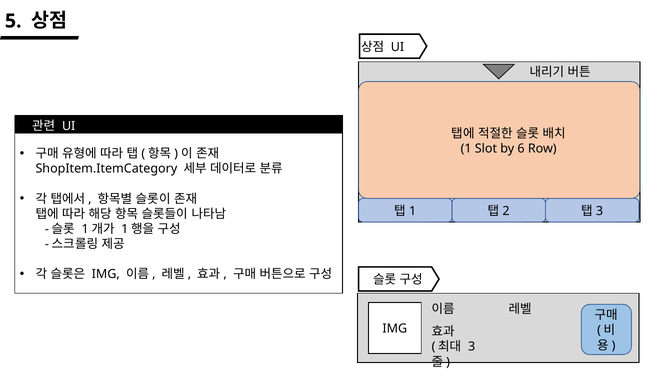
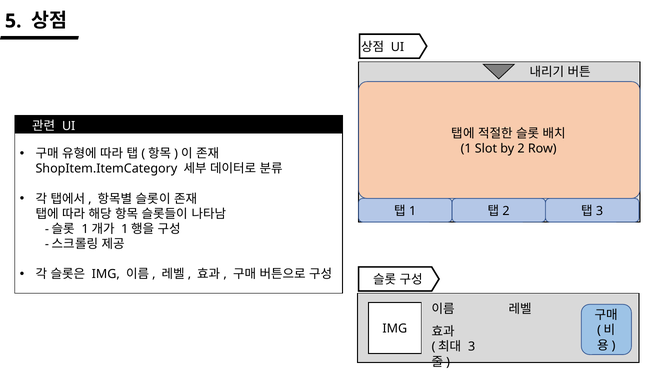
6: 6 -> 2 (521, 148)
